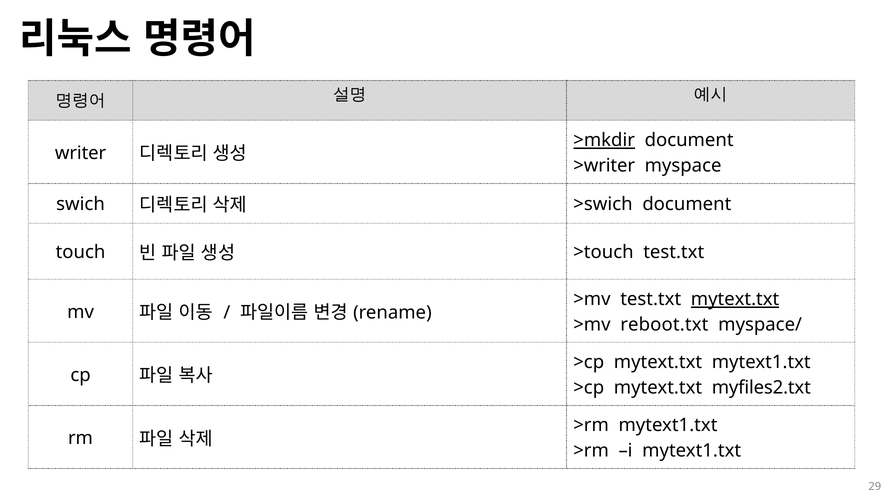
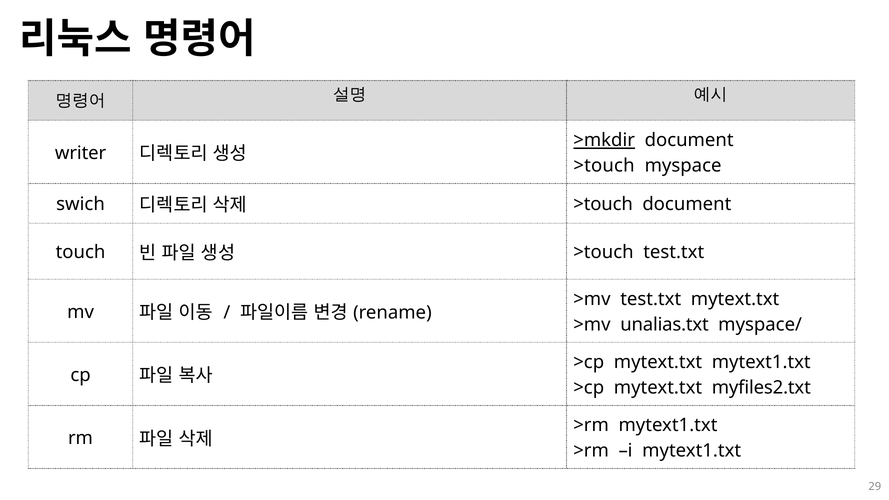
>writer: >writer -> >touch (604, 166)
>swich: >swich -> >touch (603, 204)
mytext.txt underline: present -> none (735, 299)
reboot.txt: reboot.txt -> unalias.txt (665, 325)
